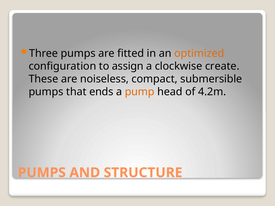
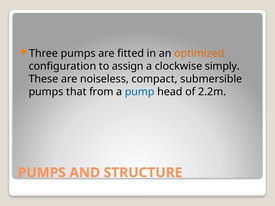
create: create -> simply (222, 66)
ends: ends -> from (101, 92)
pump colour: orange -> blue (140, 92)
4.2m: 4.2m -> 2.2m (212, 92)
